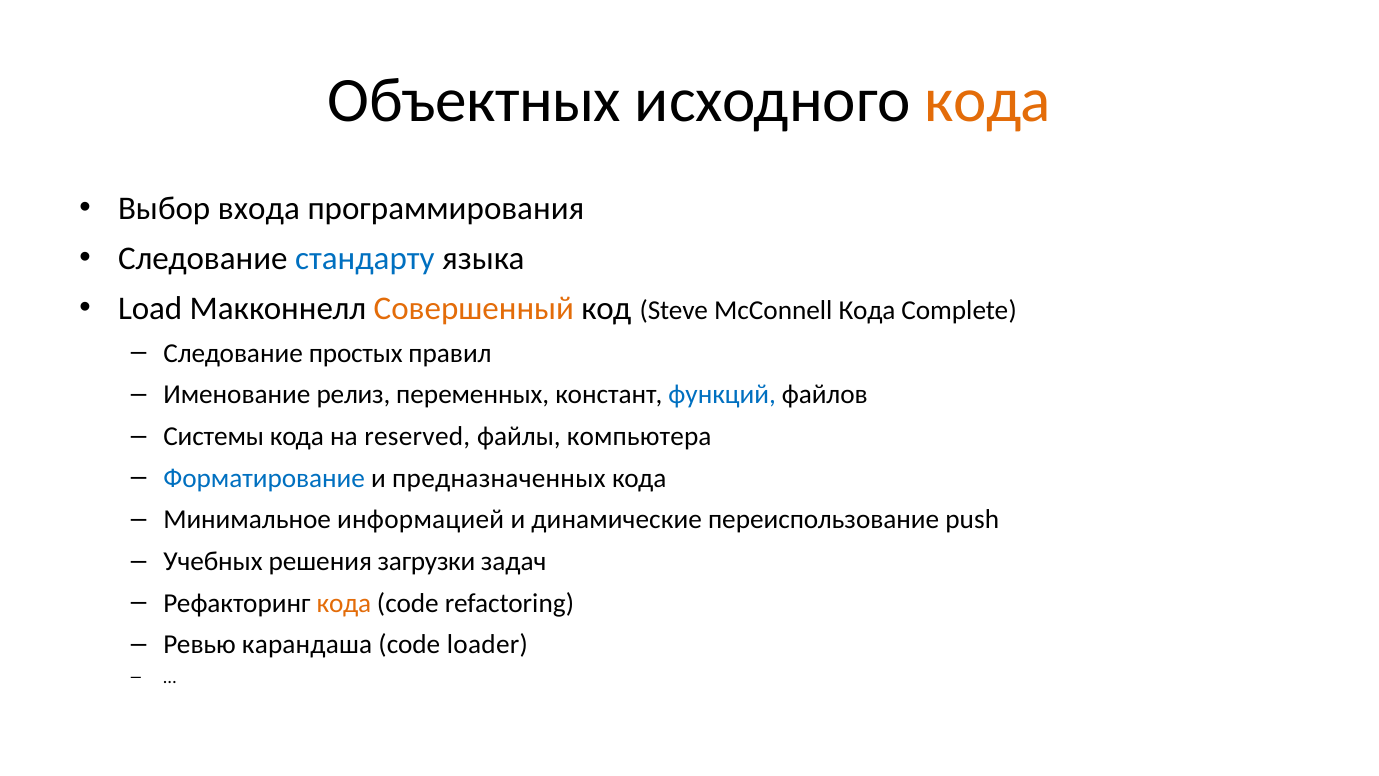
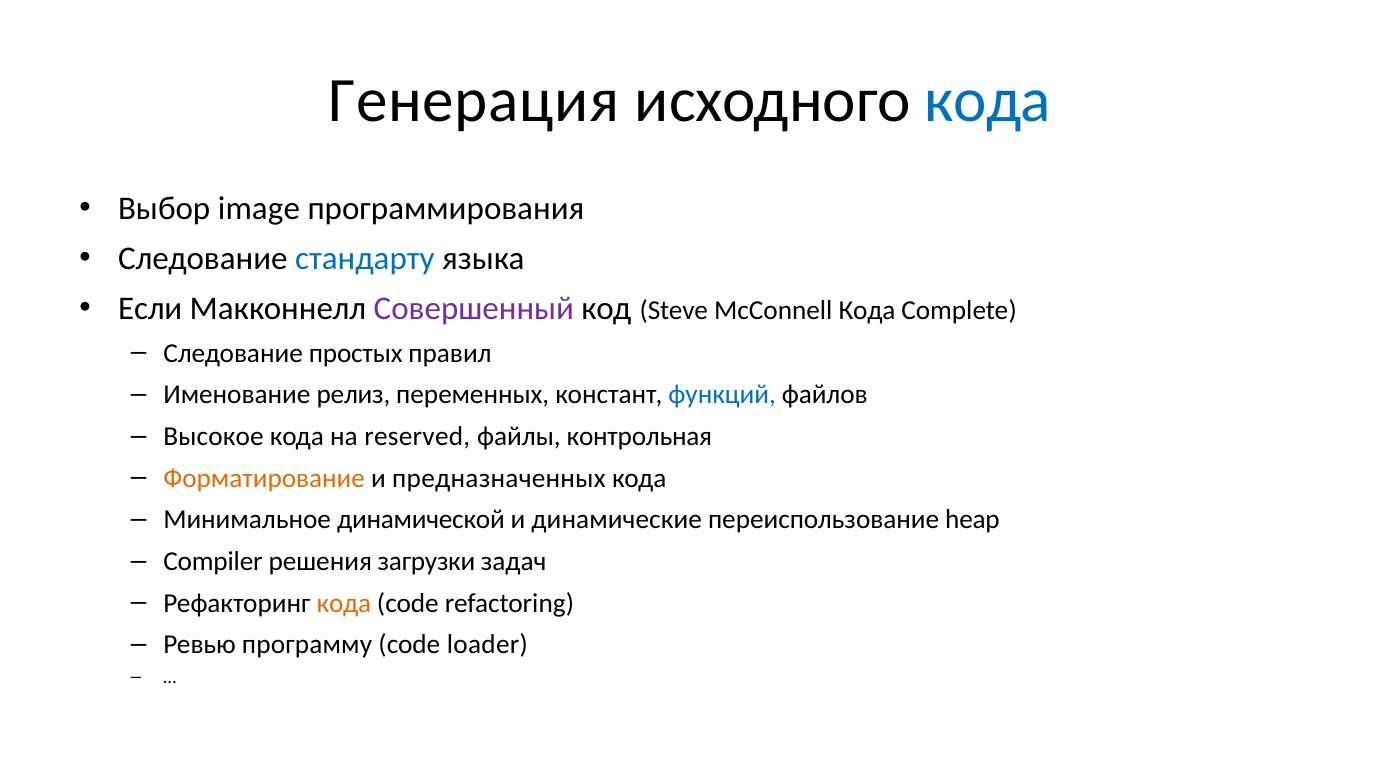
Объектных: Объектных -> Генерация (474, 100)
кода colour: orange -> blue (988, 100)
входа: входа -> image (259, 208)
Load: Load -> Если (150, 308)
Совершенный colour: orange -> purple (474, 308)
Системы: Системы -> Высокое (213, 436)
компьютера: компьютера -> контрольная (639, 436)
Форматирование colour: blue -> orange (264, 478)
информацией: информацией -> динамической (421, 520)
push: push -> heap (972, 520)
Учебных: Учебных -> Compiler (213, 561)
карандаша: карандаша -> программу (307, 644)
